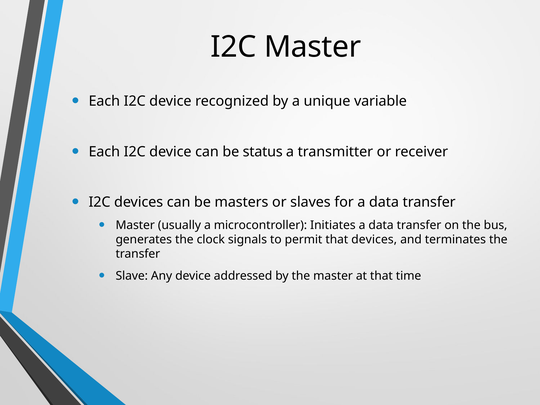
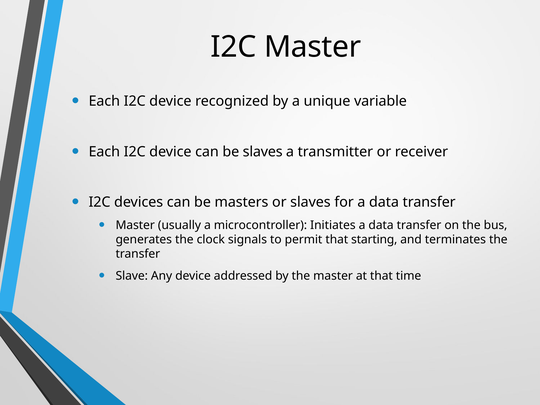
be status: status -> slaves (263, 152)
that devices: devices -> starting (374, 240)
